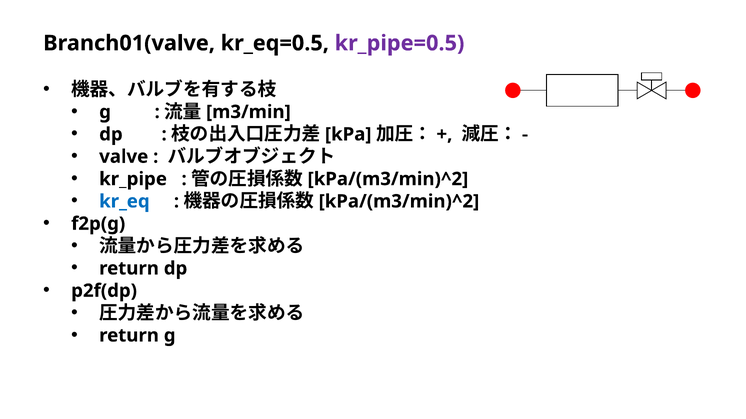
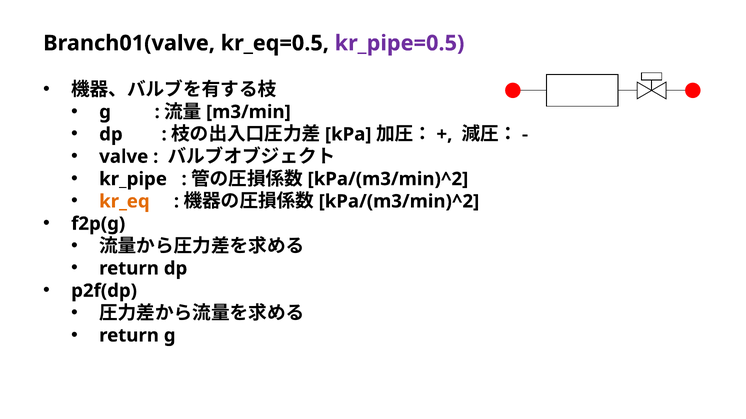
kr_eq colour: blue -> orange (124, 202)
